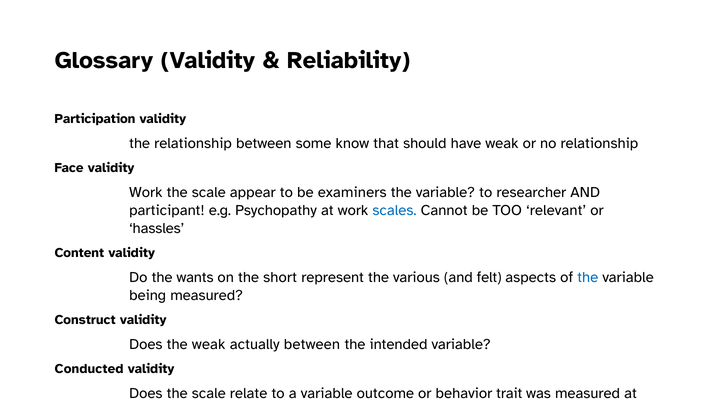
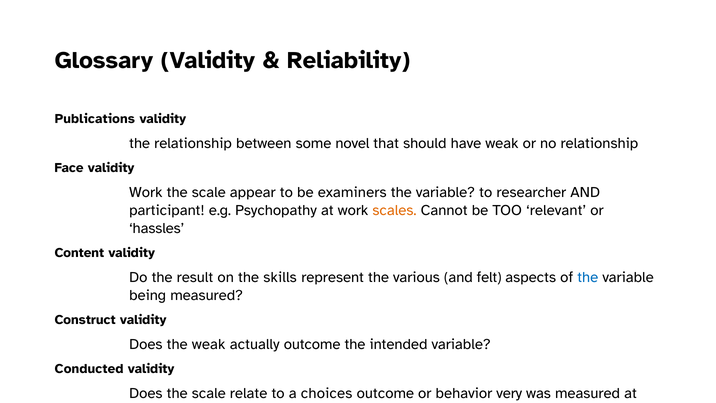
Participation: Participation -> Publications (95, 119)
know: know -> novel (352, 143)
scales colour: blue -> orange (394, 210)
Do the wants: wants -> result (195, 277)
the short: short -> skills (280, 277)
actually between: between -> outcome (312, 344)
a variable: variable -> choices (327, 393)
behavior trait: trait -> very (509, 393)
